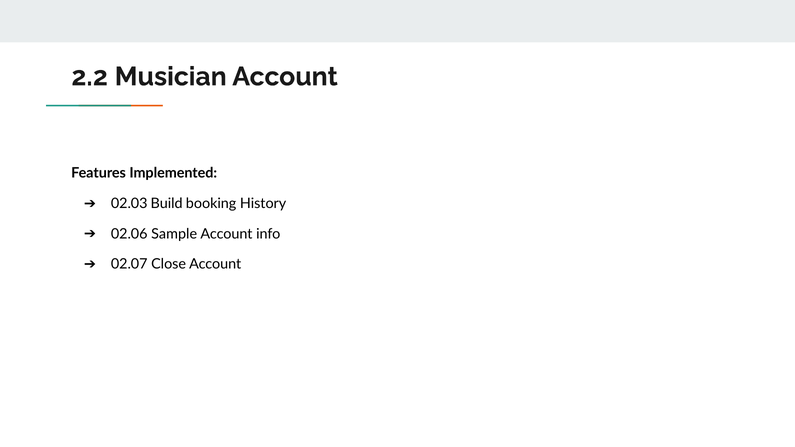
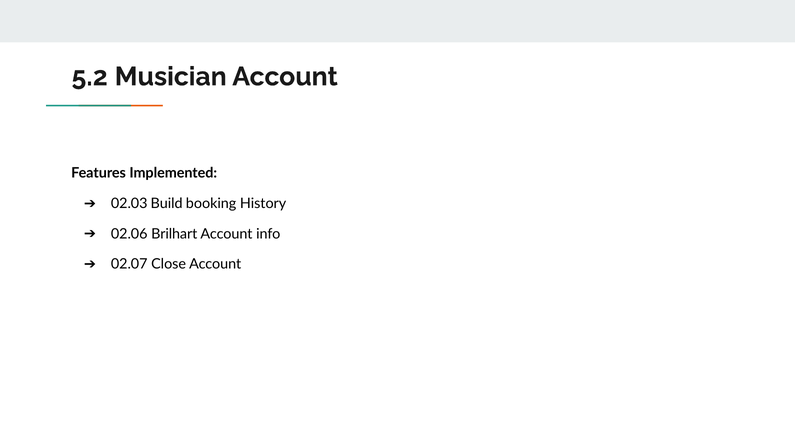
2.2: 2.2 -> 5.2 (90, 77)
Sample: Sample -> Brilhart (174, 234)
